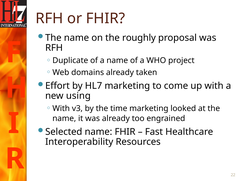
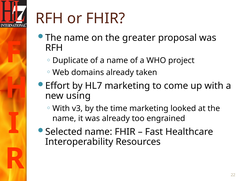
roughly: roughly -> greater (139, 38)
